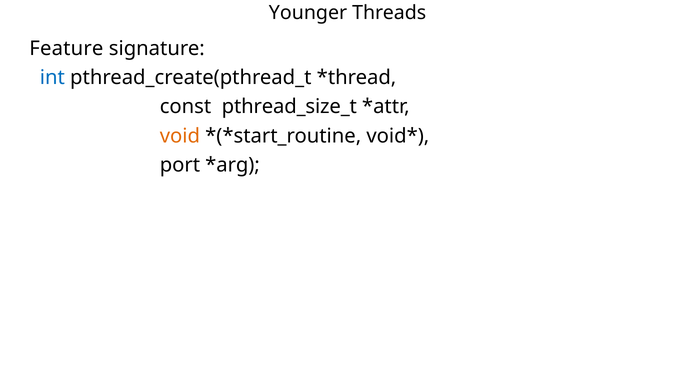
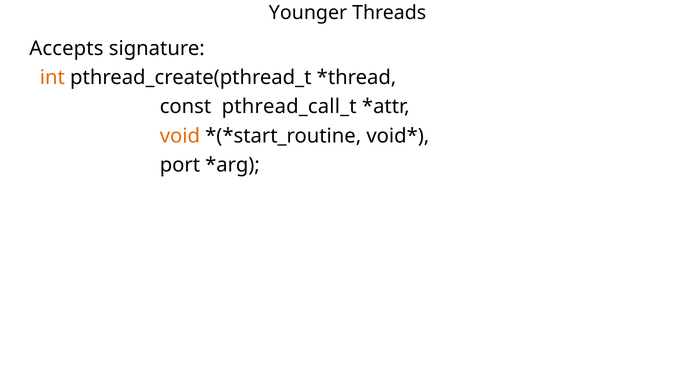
Feature: Feature -> Accepts (66, 48)
int colour: blue -> orange (52, 78)
pthread_size_t: pthread_size_t -> pthread_call_t (289, 107)
